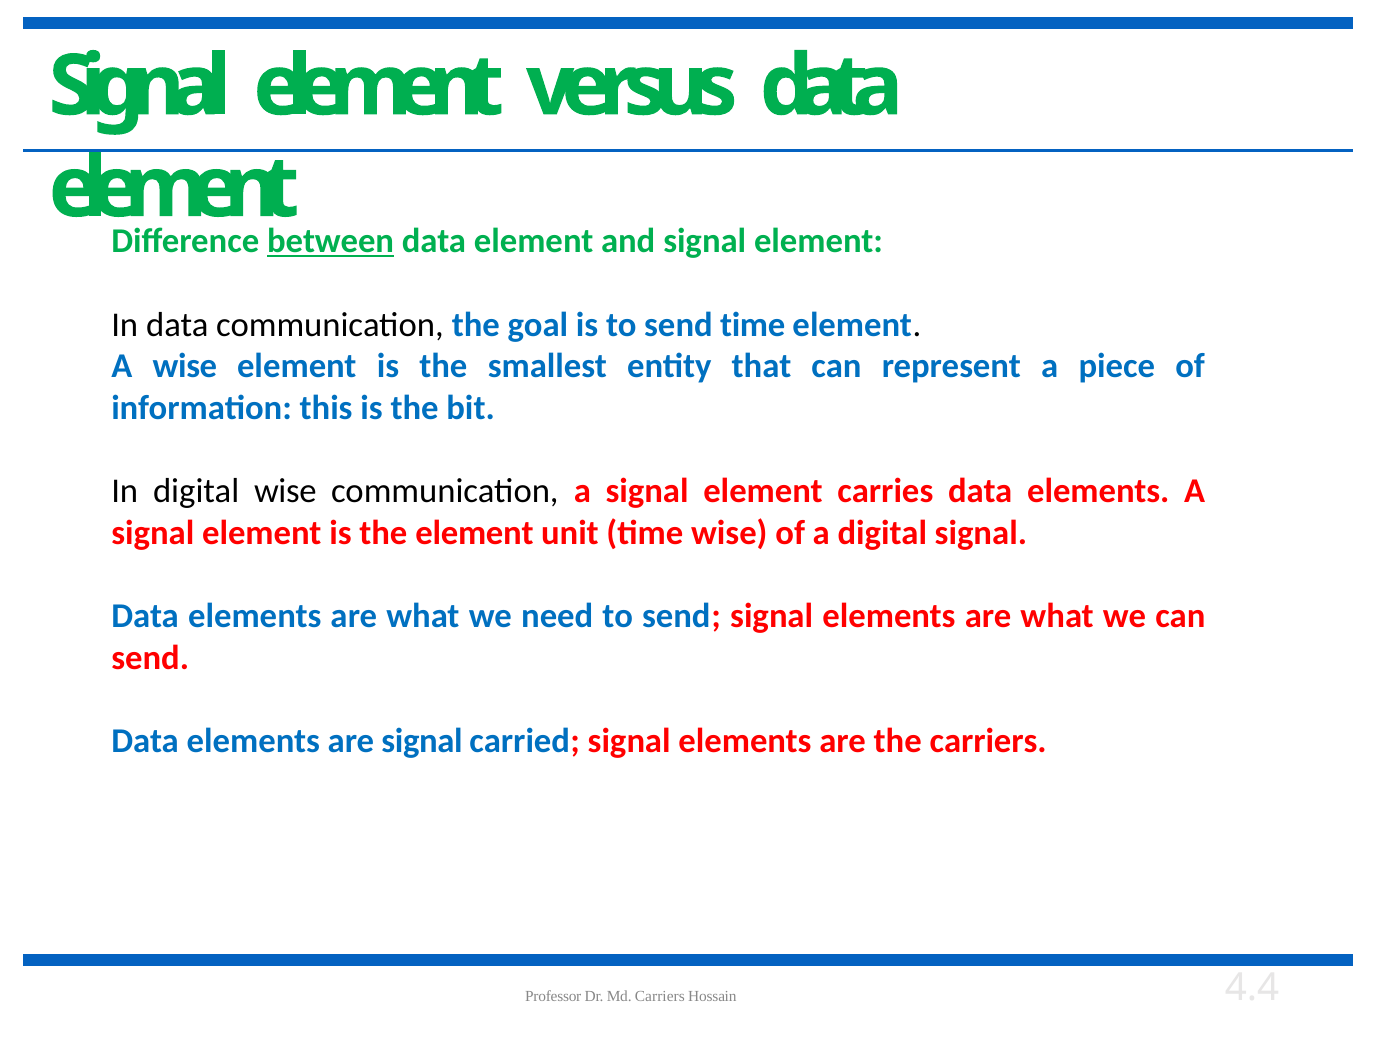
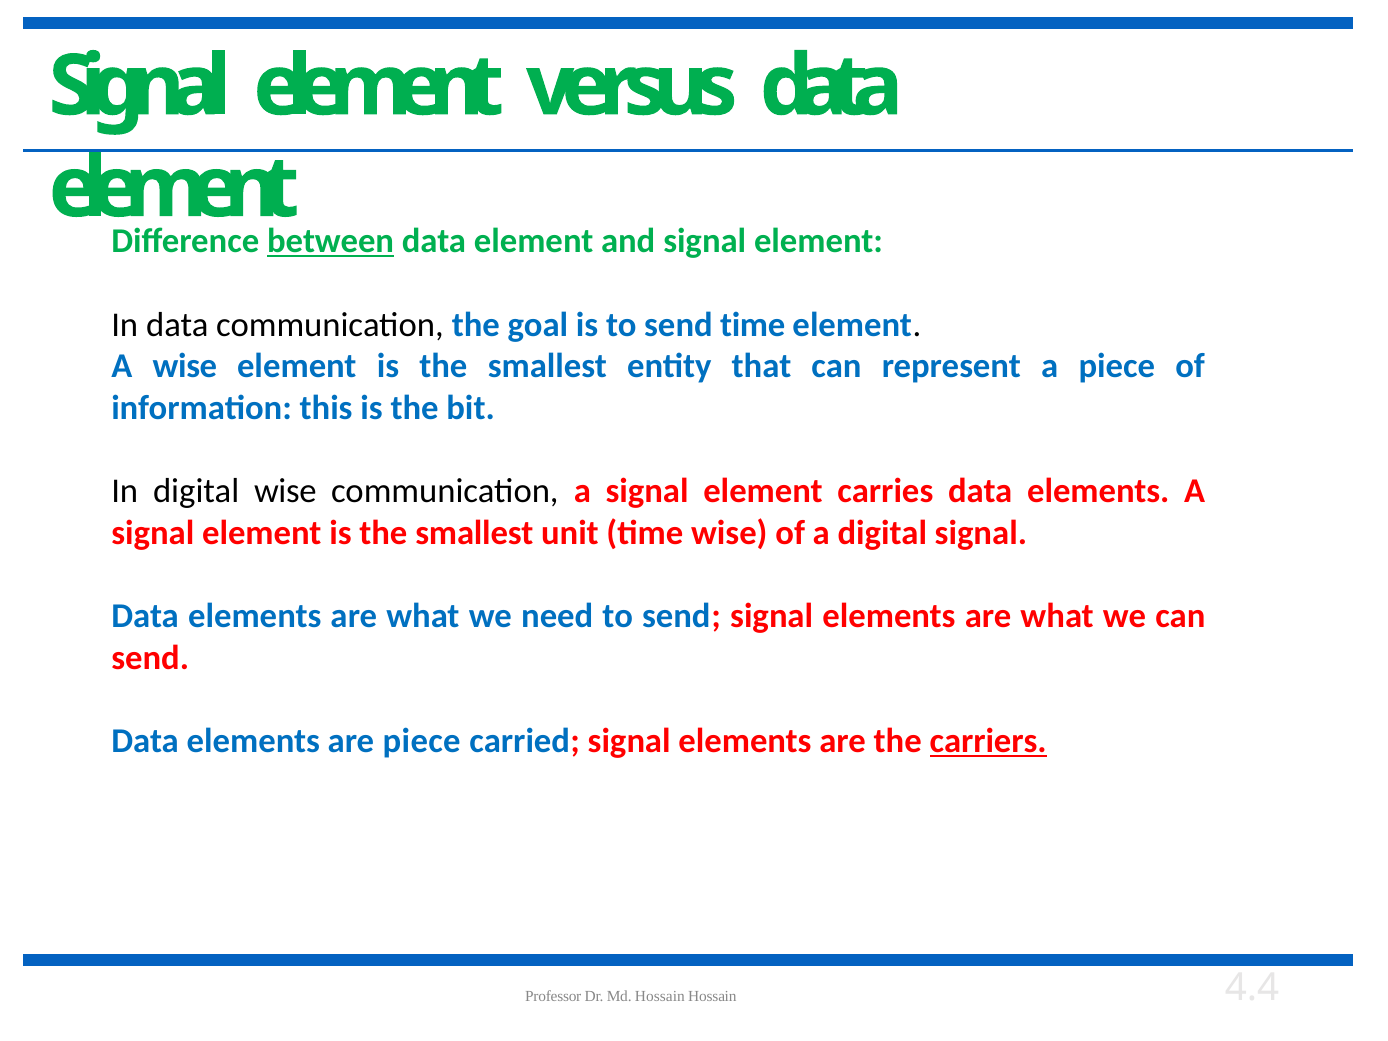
element: element -> smallest (474, 533)
are signal: signal -> piece (422, 741)
carriers underline: none -> present (988, 741)
Md Carriers: Carriers -> Hossain (660, 996)
